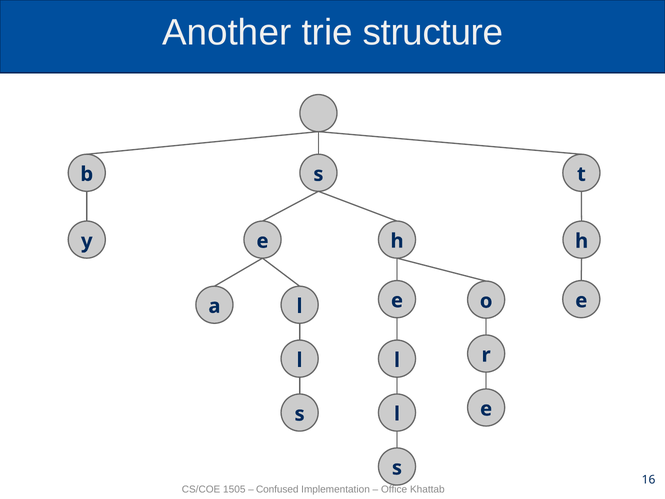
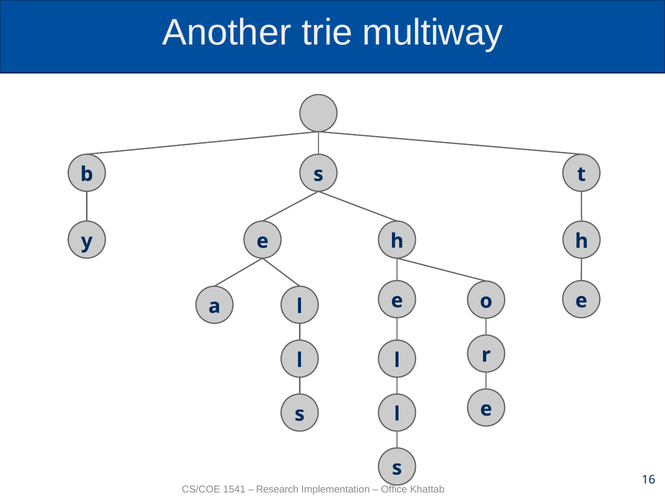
structure: structure -> multiway (433, 32)
1505: 1505 -> 1541 (234, 489)
Confused: Confused -> Research (277, 489)
